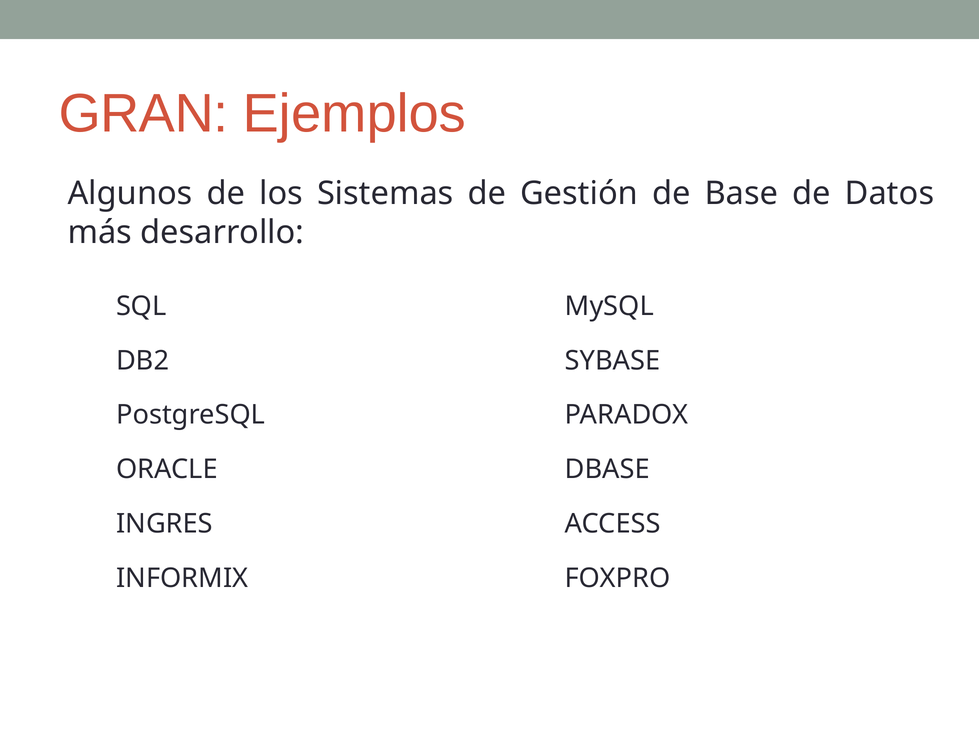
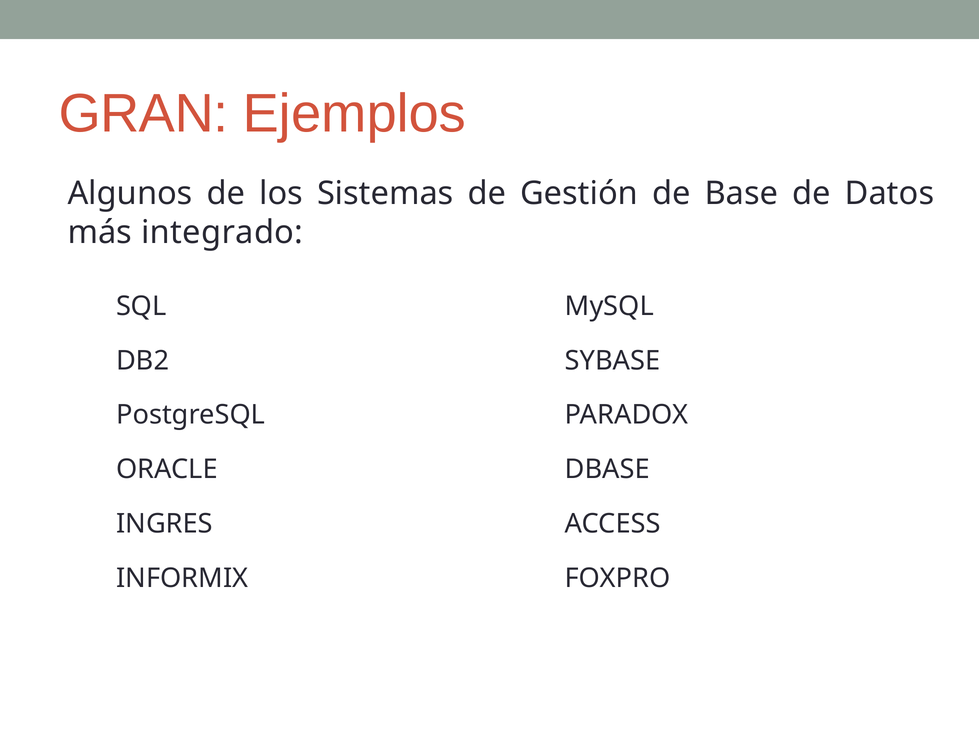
desarrollo: desarrollo -> integrado (222, 233)
